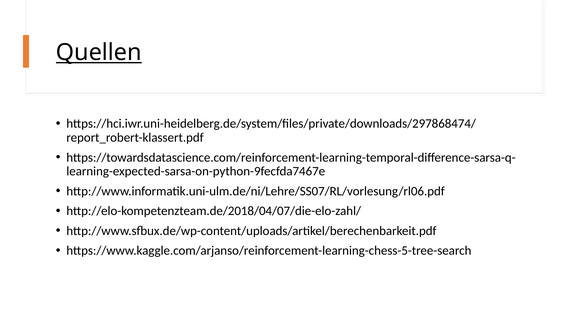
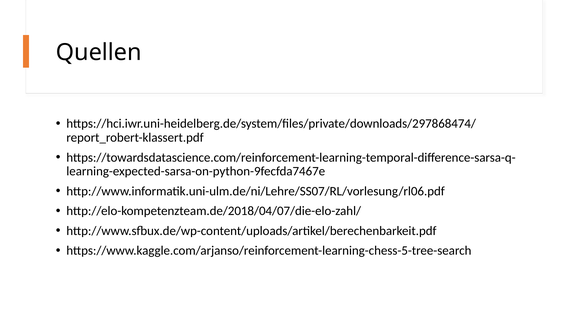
Quellen underline: present -> none (99, 52)
